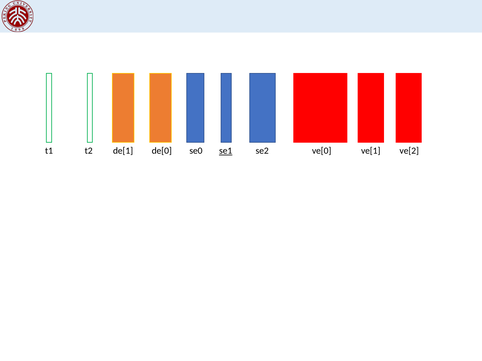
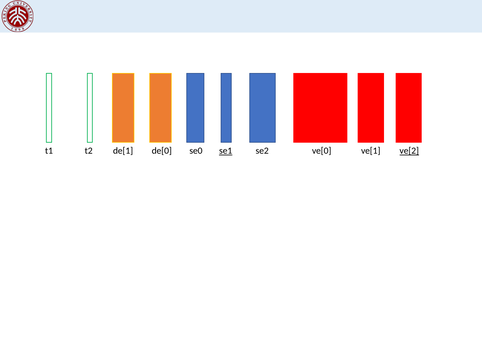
ve[2 underline: none -> present (409, 151)
